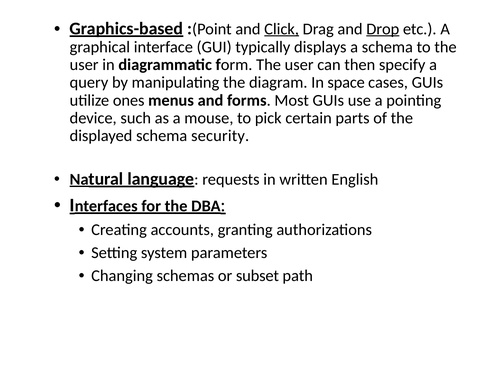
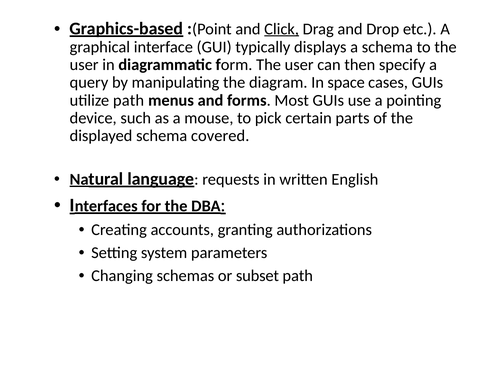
Drop underline: present -> none (383, 29)
utilize ones: ones -> path (129, 100)
security: security -> covered (220, 136)
